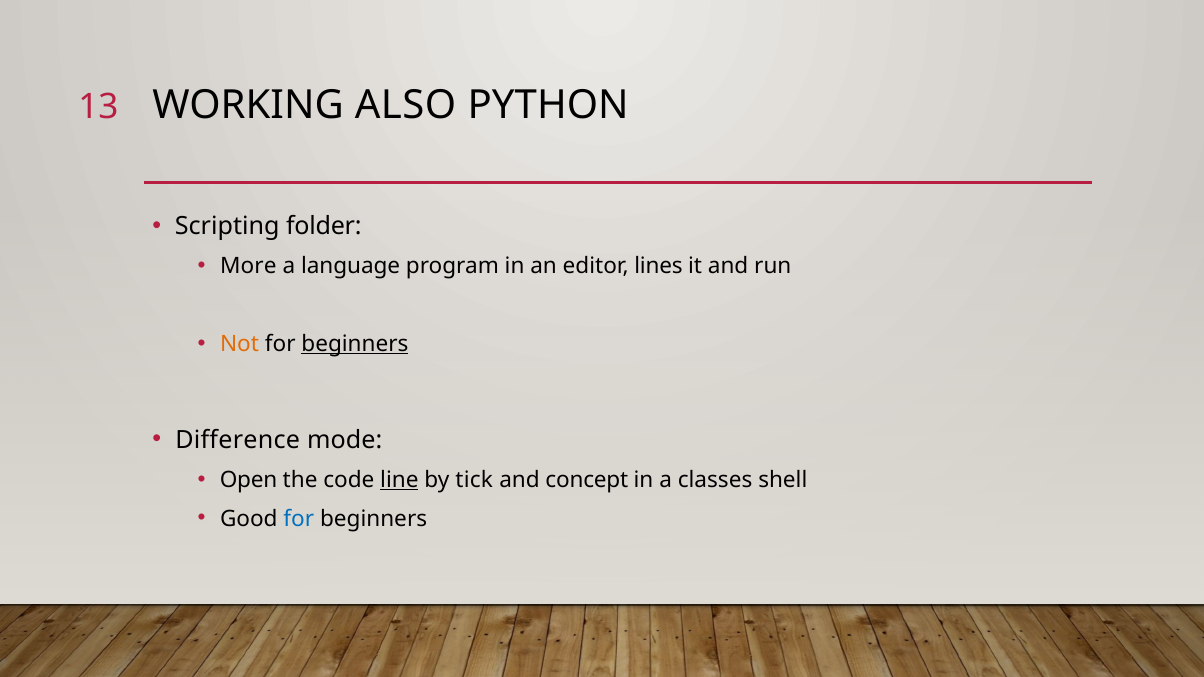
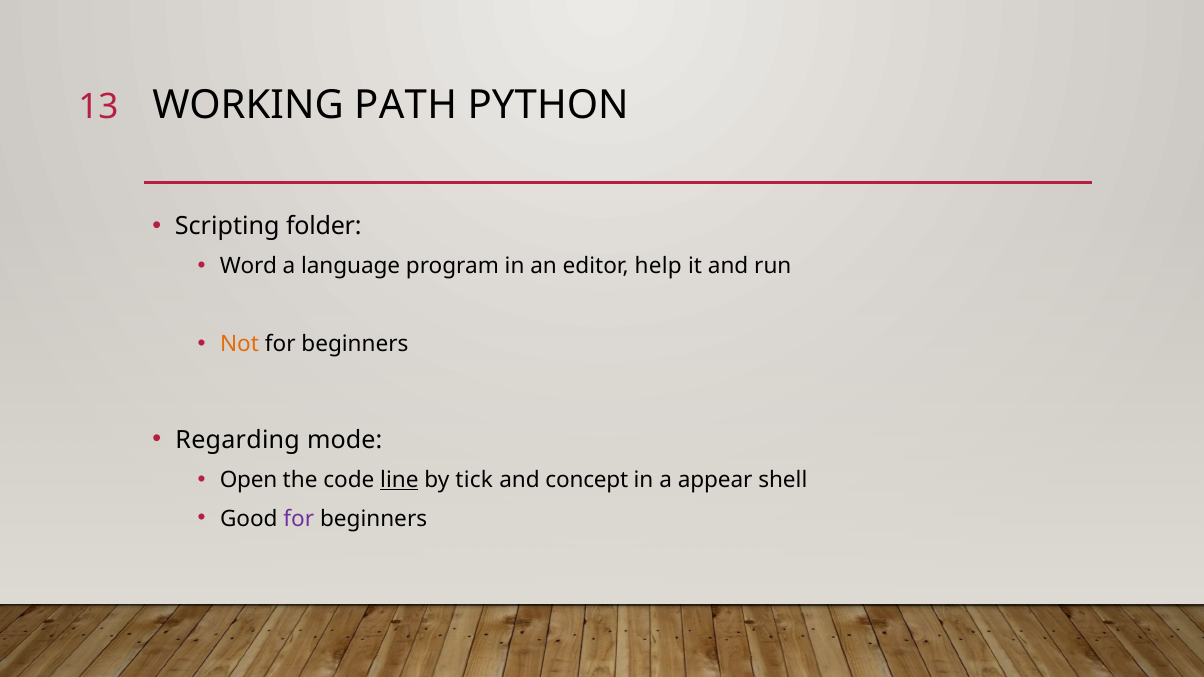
ALSO: ALSO -> PATH (406, 105)
More: More -> Word (249, 267)
lines: lines -> help (658, 267)
beginners underline: present -> none (355, 344)
Difference: Difference -> Regarding (238, 440)
classes: classes -> appear (715, 480)
for colour: blue -> purple (299, 519)
